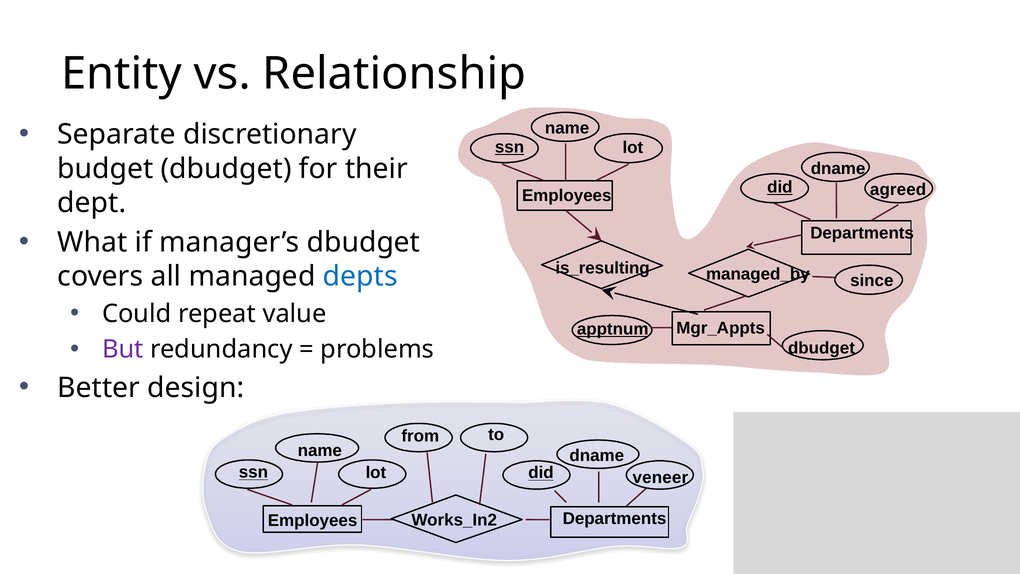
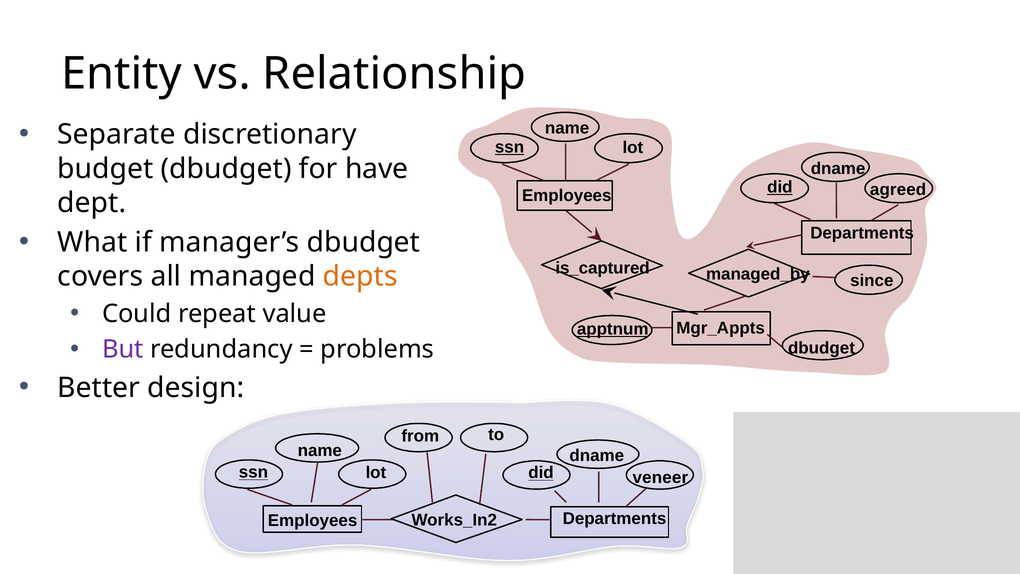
their: their -> have (377, 169)
is_resulting: is_resulting -> is_captured (603, 268)
depts colour: blue -> orange (360, 276)
